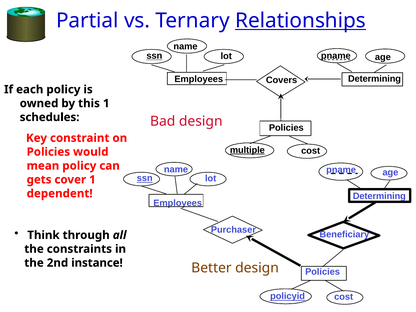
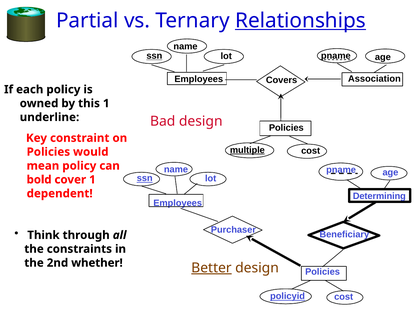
Determining: Determining -> Association (374, 79)
schedules: schedules -> underline (49, 117)
gets: gets -> bold (39, 180)
instance: instance -> whether (97, 263)
Better underline: none -> present (211, 268)
